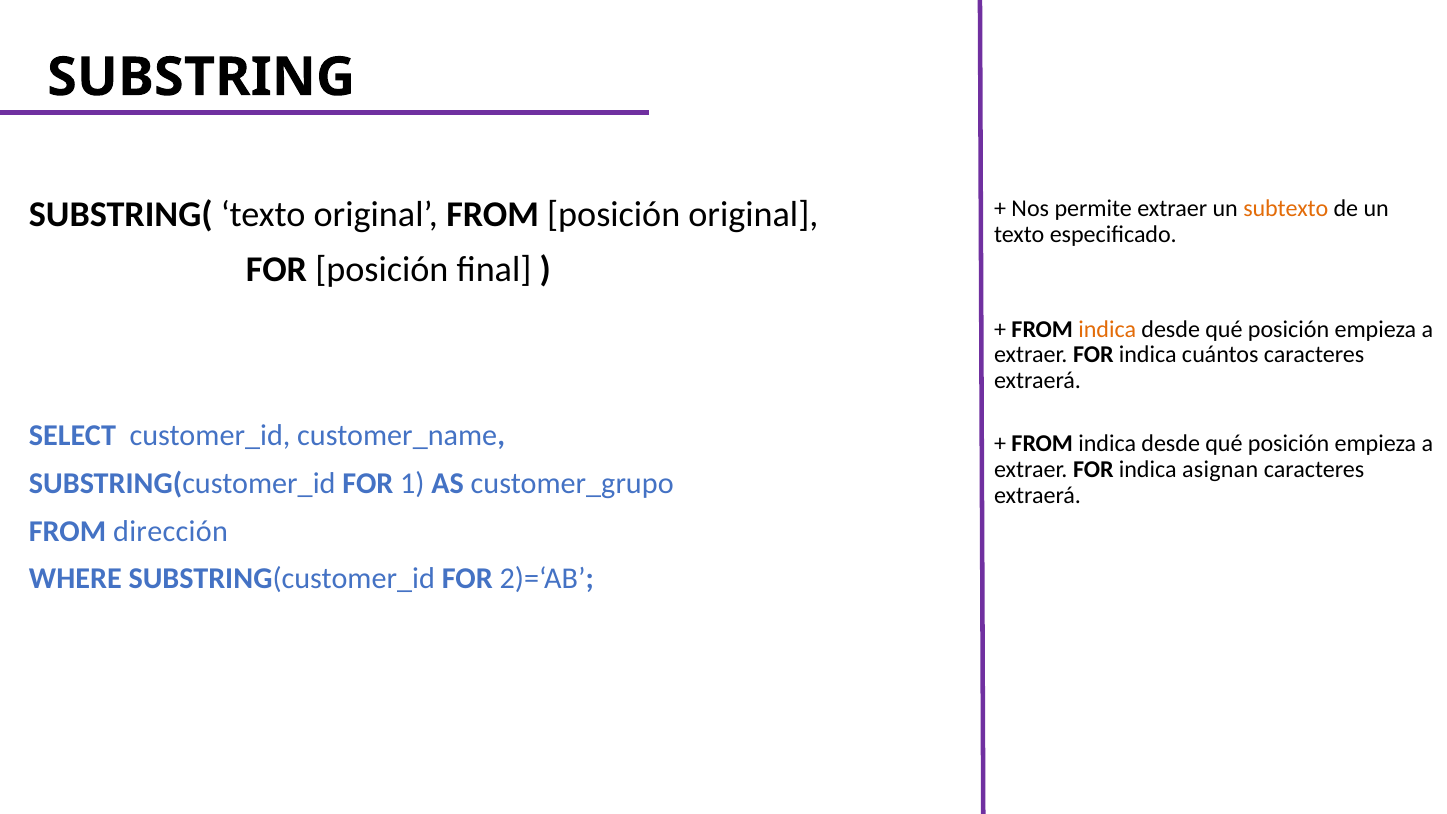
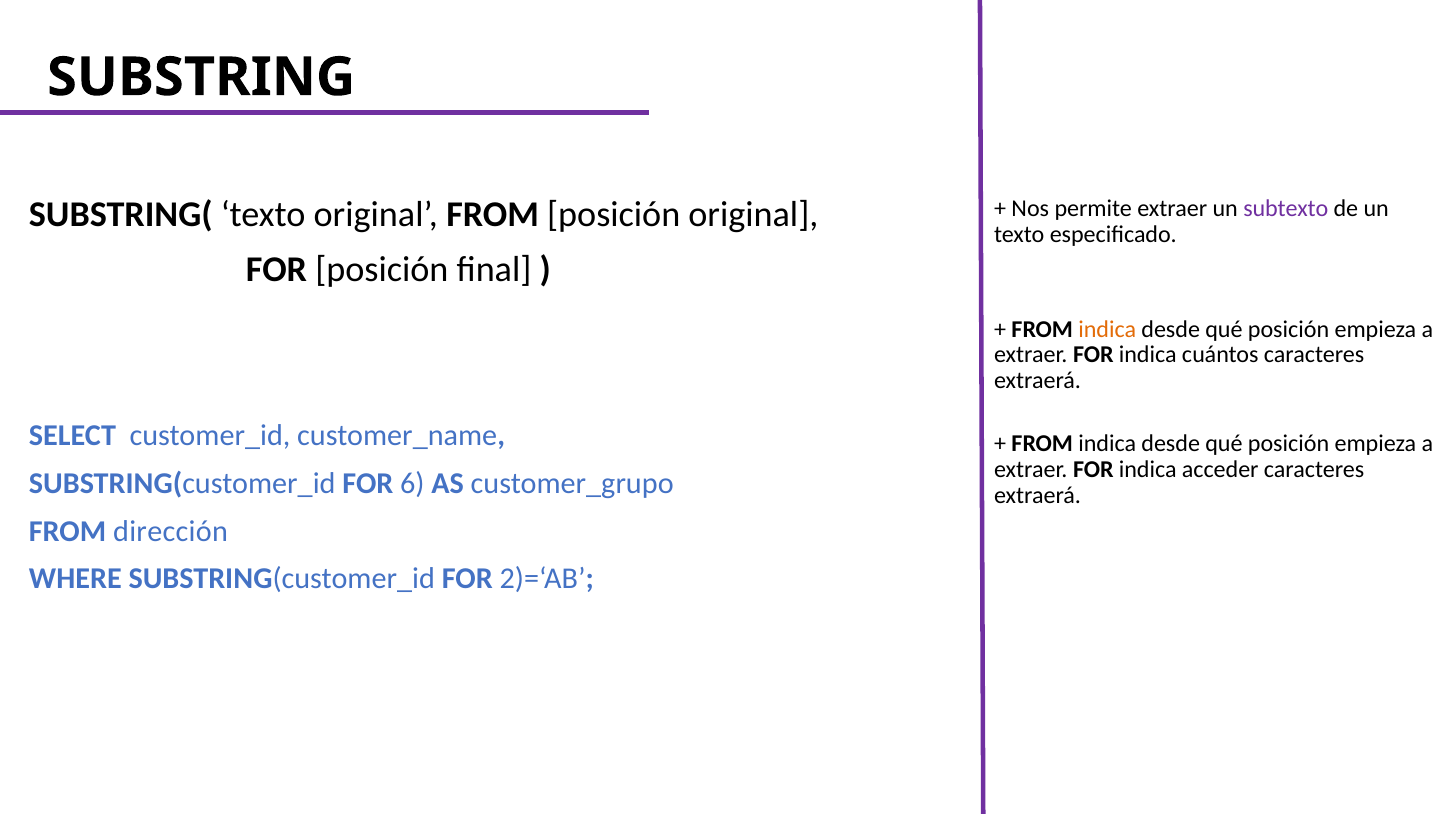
subtexto colour: orange -> purple (1286, 208)
asignan: asignan -> acceder (1220, 470)
1: 1 -> 6 (412, 483)
